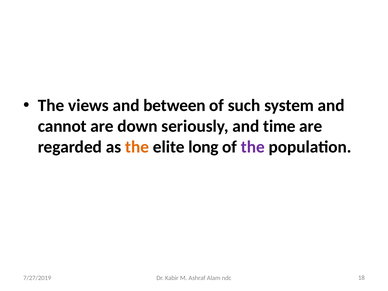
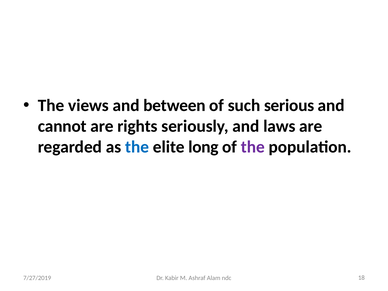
system: system -> serious (289, 106)
down: down -> rights (138, 126)
time: time -> laws (279, 126)
the colour: orange -> blue (137, 147)
